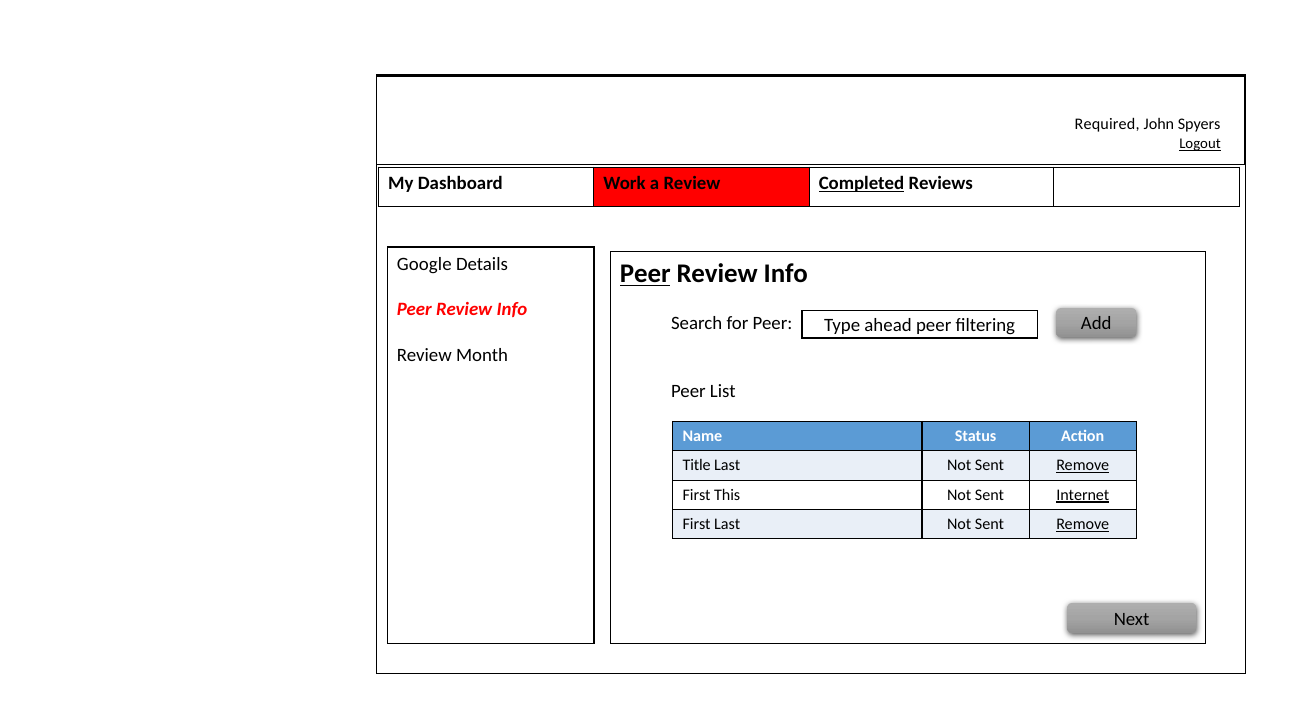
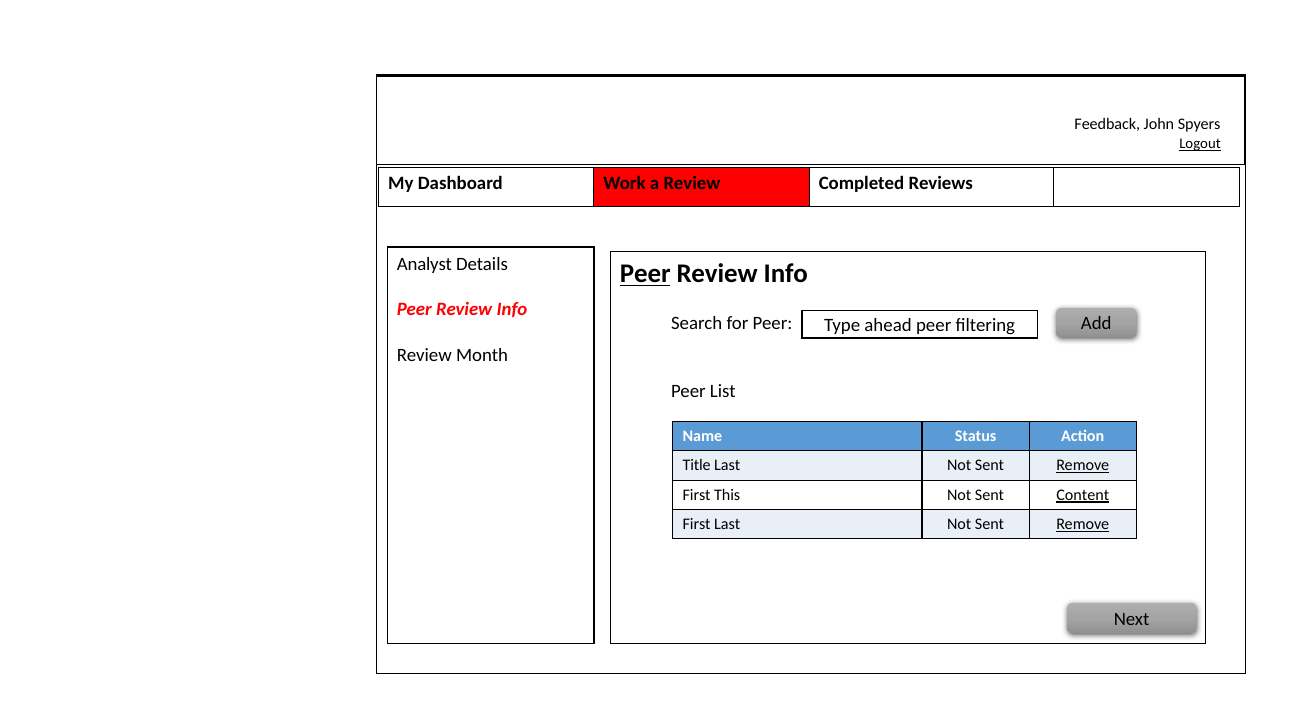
Required: Required -> Feedback (1107, 124)
Completed underline: present -> none (862, 184)
Google: Google -> Analyst (424, 265)
Internet: Internet -> Content (1083, 495)
